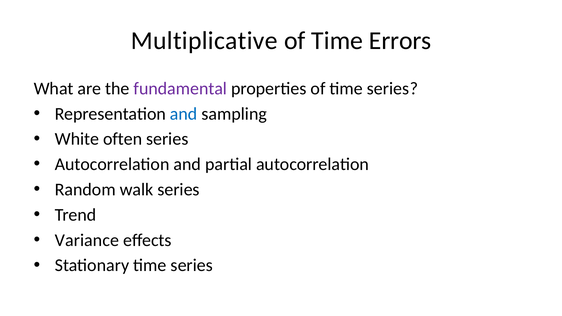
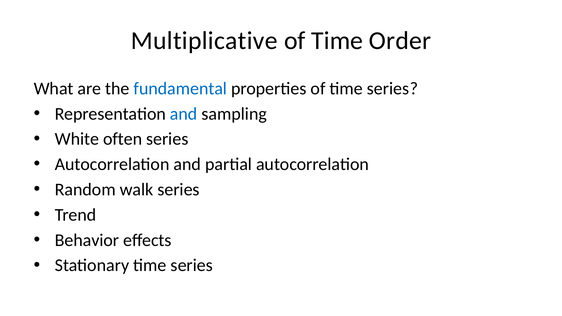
Errors: Errors -> Order (400, 41)
fundamental colour: purple -> blue (180, 89)
Variance: Variance -> Behavior (87, 240)
